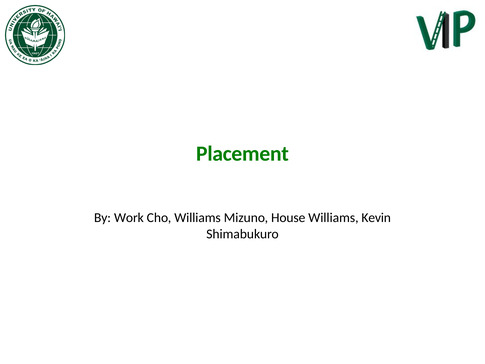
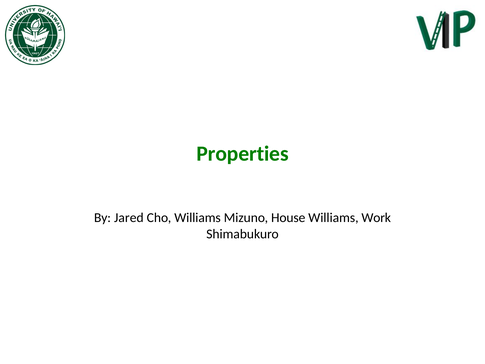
Placement: Placement -> Properties (243, 153)
Work: Work -> Jared (129, 218)
Kevin: Kevin -> Work (376, 218)
